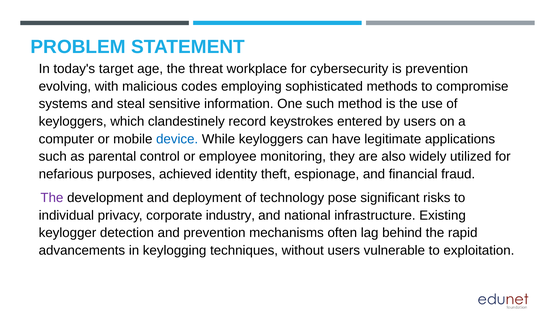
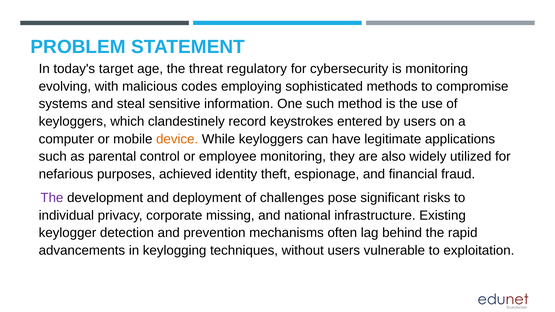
workplace: workplace -> regulatory (257, 69)
is prevention: prevention -> monitoring (437, 69)
device colour: blue -> orange (177, 139)
technology: technology -> challenges (292, 198)
industry: industry -> missing (230, 215)
